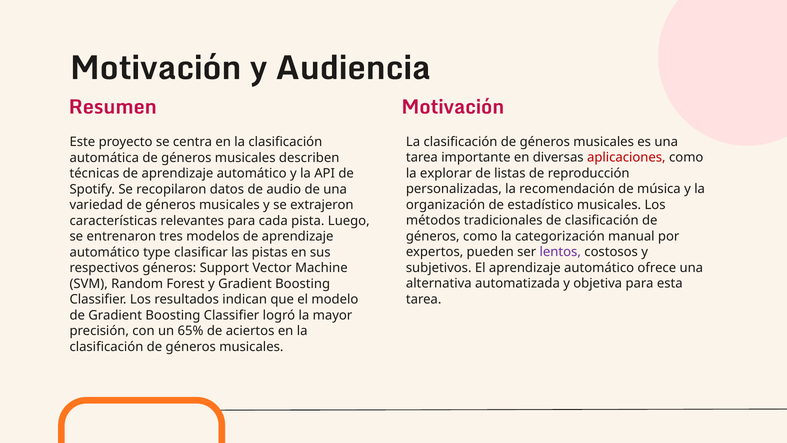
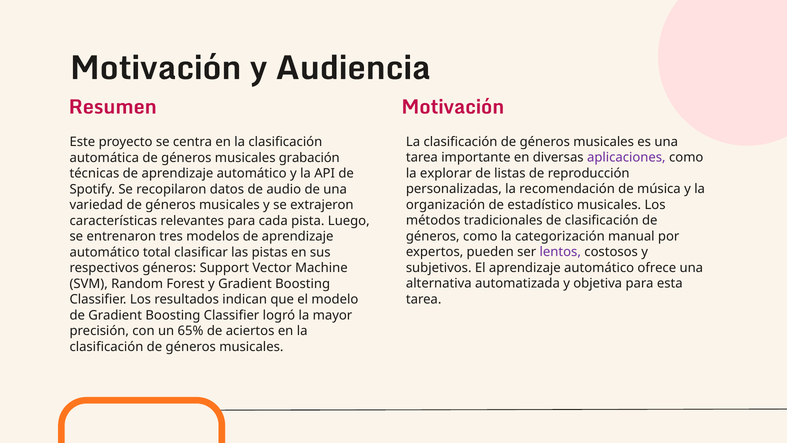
aplicaciones colour: red -> purple (626, 158)
describen: describen -> grabación (309, 158)
type: type -> total (157, 252)
